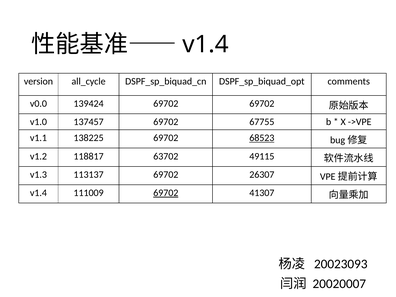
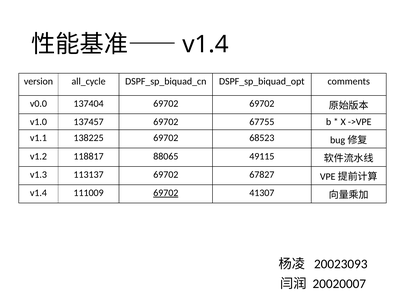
139424: 139424 -> 137404 (89, 104)
68523 underline: present -> none (262, 138)
63702: 63702 -> 88065 (166, 156)
26307: 26307 -> 67827 (262, 175)
